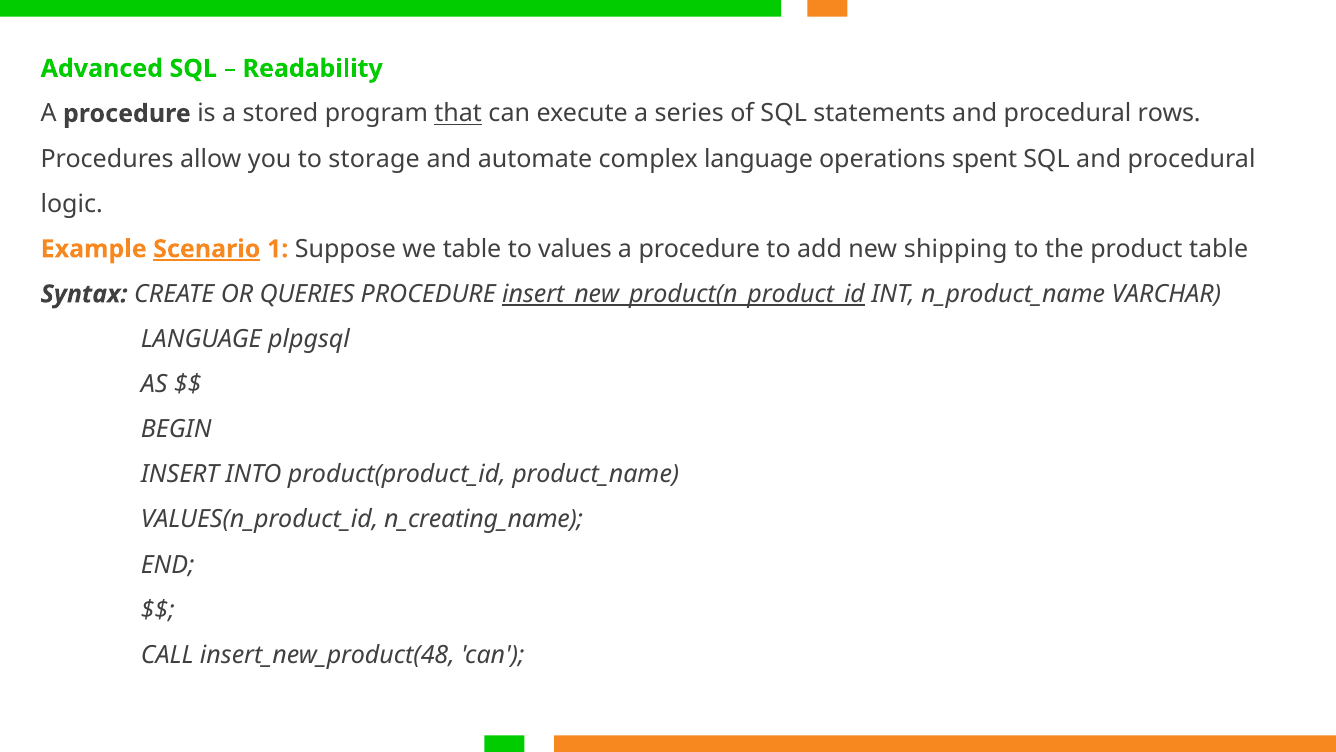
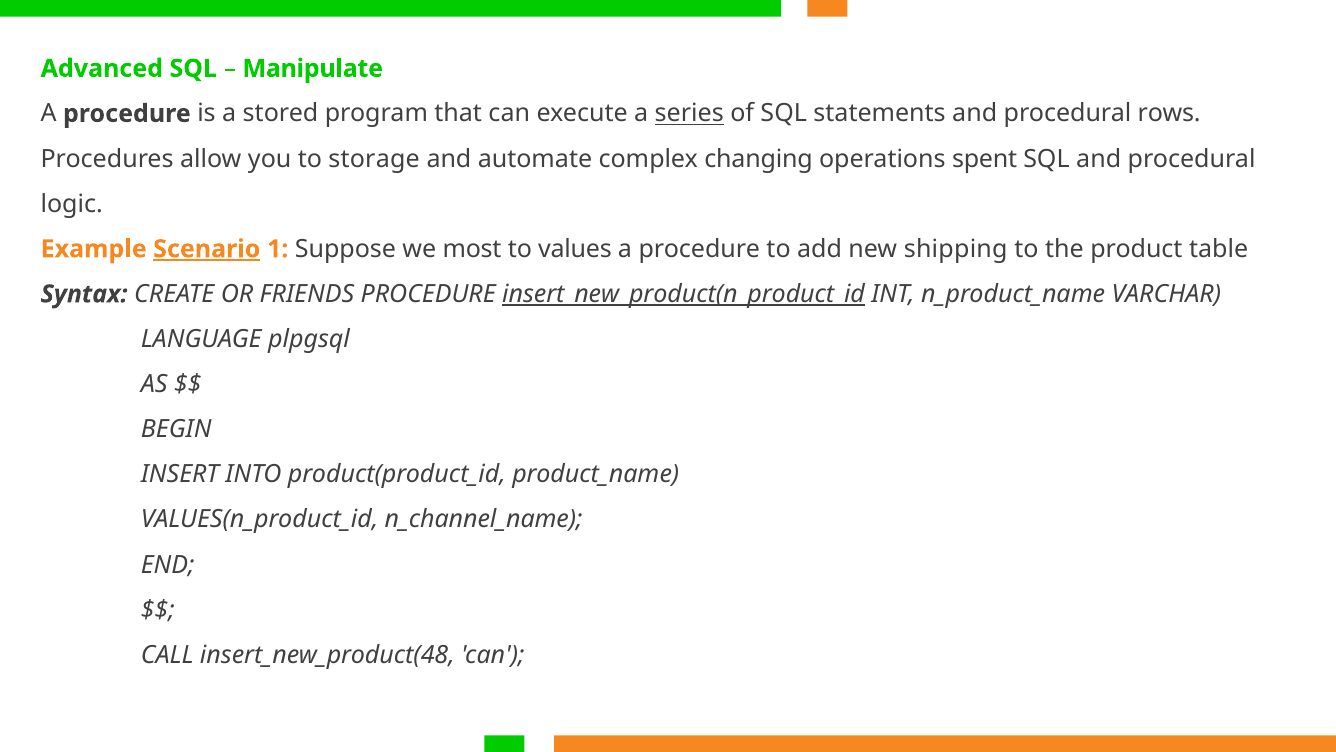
Readability: Readability -> Manipulate (313, 68)
that underline: present -> none (458, 114)
series underline: none -> present (689, 114)
complex language: language -> changing (759, 159)
we table: table -> most (472, 249)
QUERIES: QUERIES -> FRIENDS (307, 294)
n_creating_name: n_creating_name -> n_channel_name (484, 519)
